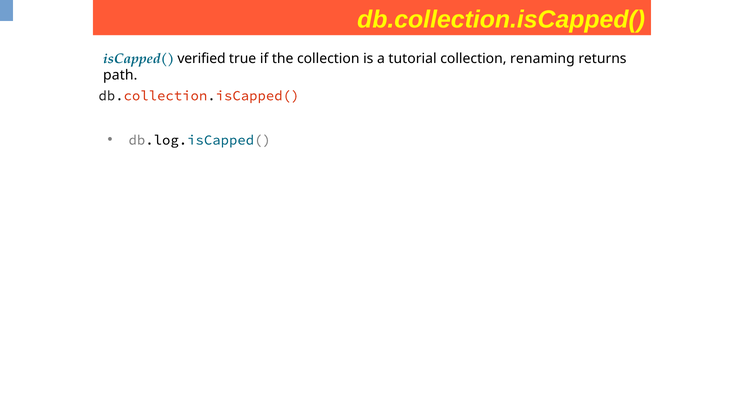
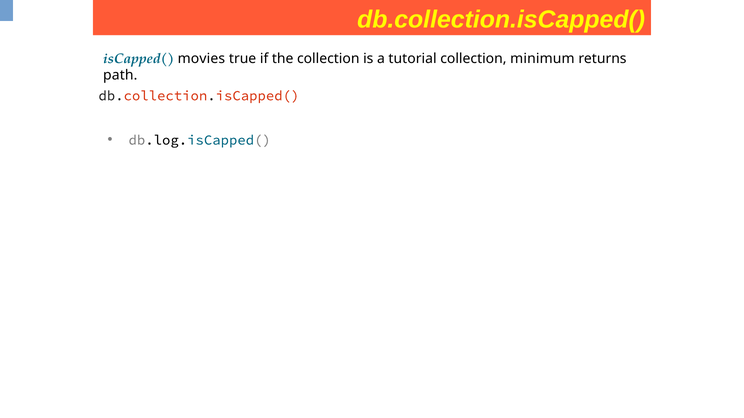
verified: verified -> movies (201, 59)
renaming: renaming -> minimum (542, 59)
